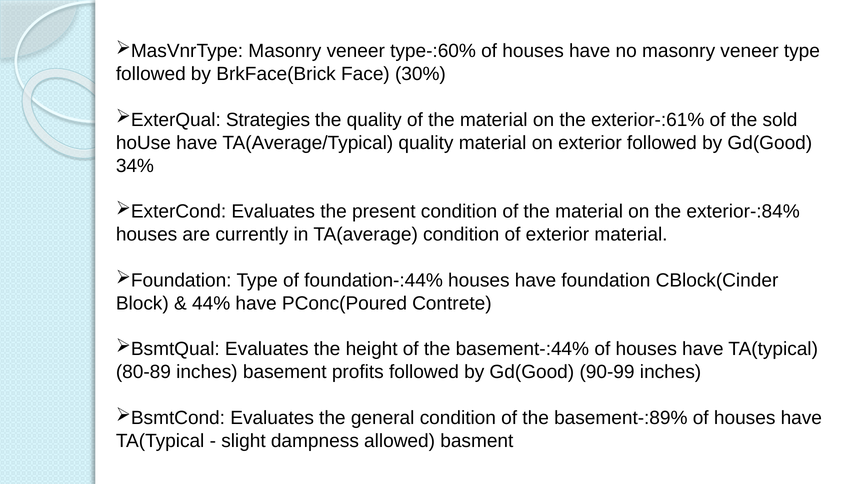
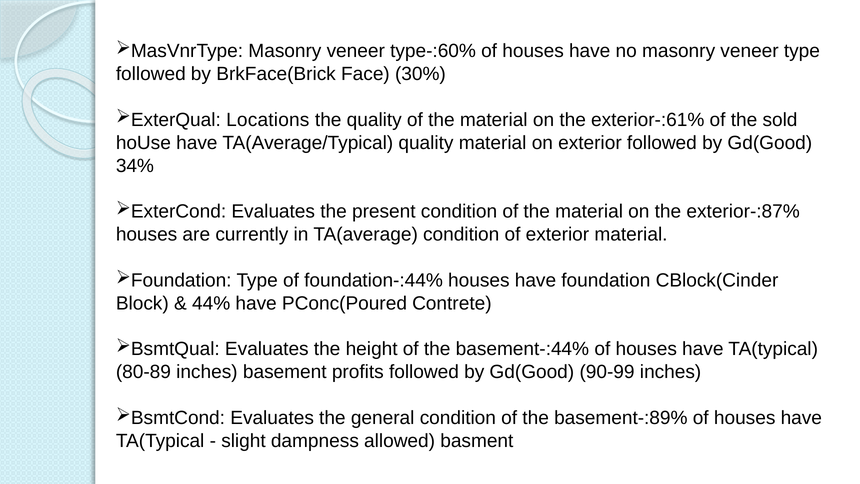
Strategies: Strategies -> Locations (268, 120)
exterior-:84%: exterior-:84% -> exterior-:87% (743, 211)
